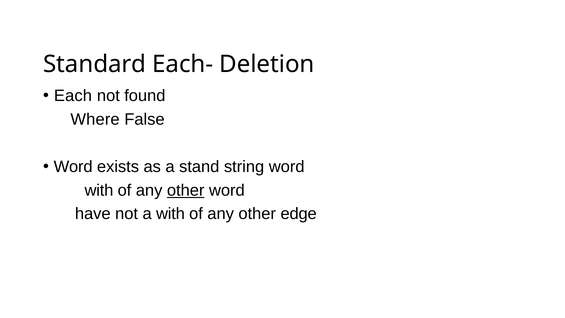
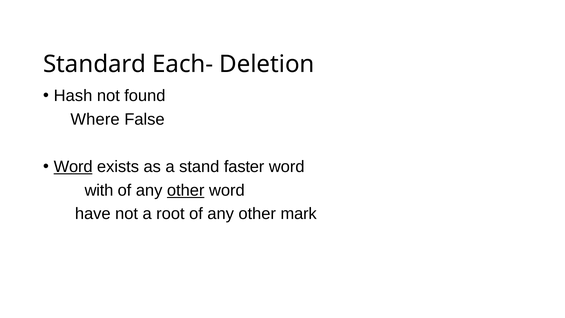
Each: Each -> Hash (73, 96)
Word underline: none -> present (73, 167)
string: string -> faster (244, 167)
a with: with -> root (170, 214)
edge: edge -> mark (299, 214)
